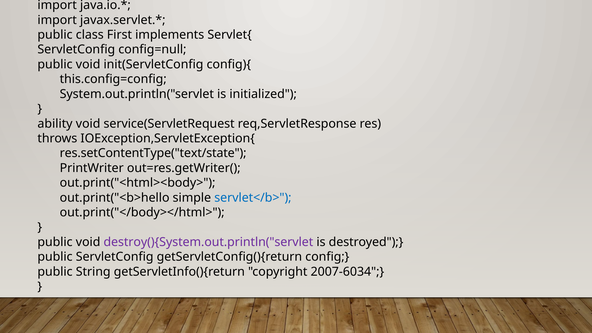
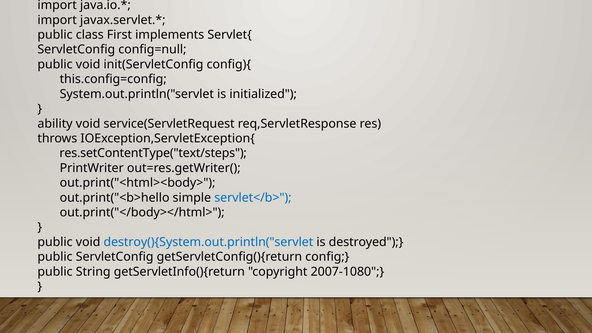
res.setContentType("text/state: res.setContentType("text/state -> res.setContentType("text/steps (153, 153)
destroy(){System.out.println("servlet colour: purple -> blue (208, 242)
2007-6034: 2007-6034 -> 2007-1080 (347, 272)
